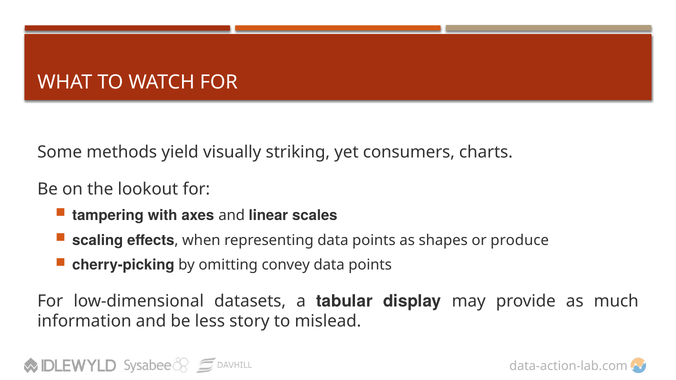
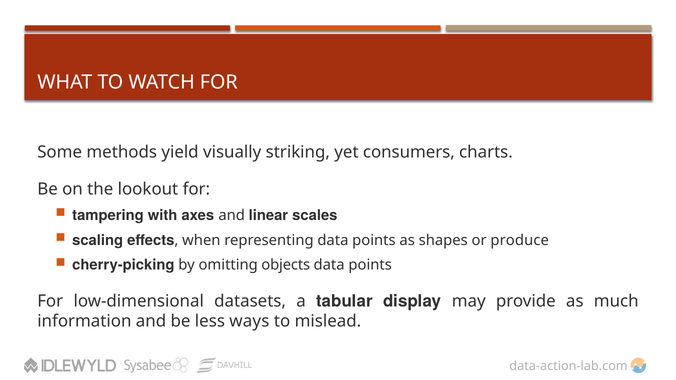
convey: convey -> objects (286, 265)
story: story -> ways (249, 321)
